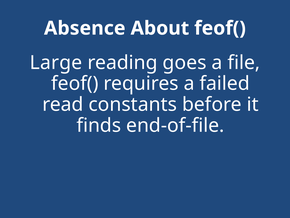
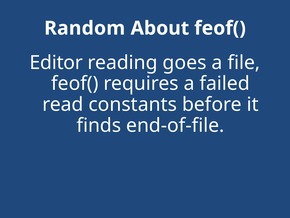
Absence: Absence -> Random (85, 28)
Large: Large -> Editor (56, 63)
